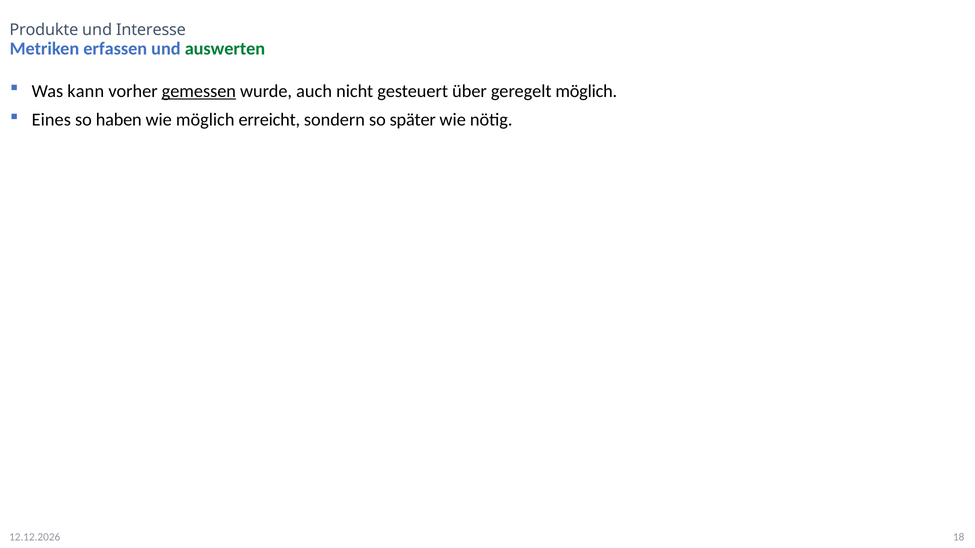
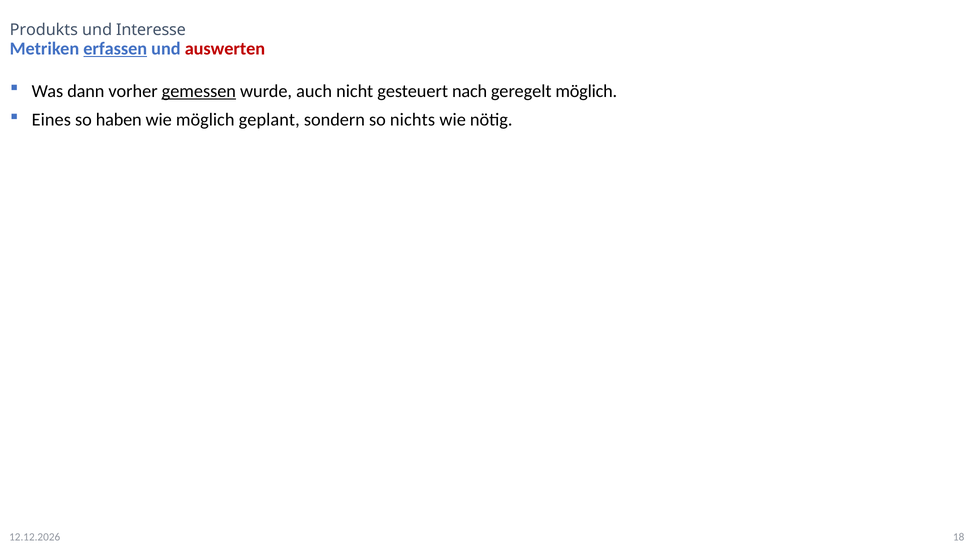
Produkte: Produkte -> Produkts (44, 30)
erfassen underline: none -> present (115, 49)
auswerten colour: green -> red (225, 49)
kann: kann -> dann (86, 91)
über: über -> nach (470, 91)
erreicht: erreicht -> geplant (269, 120)
später: später -> nichts (413, 120)
